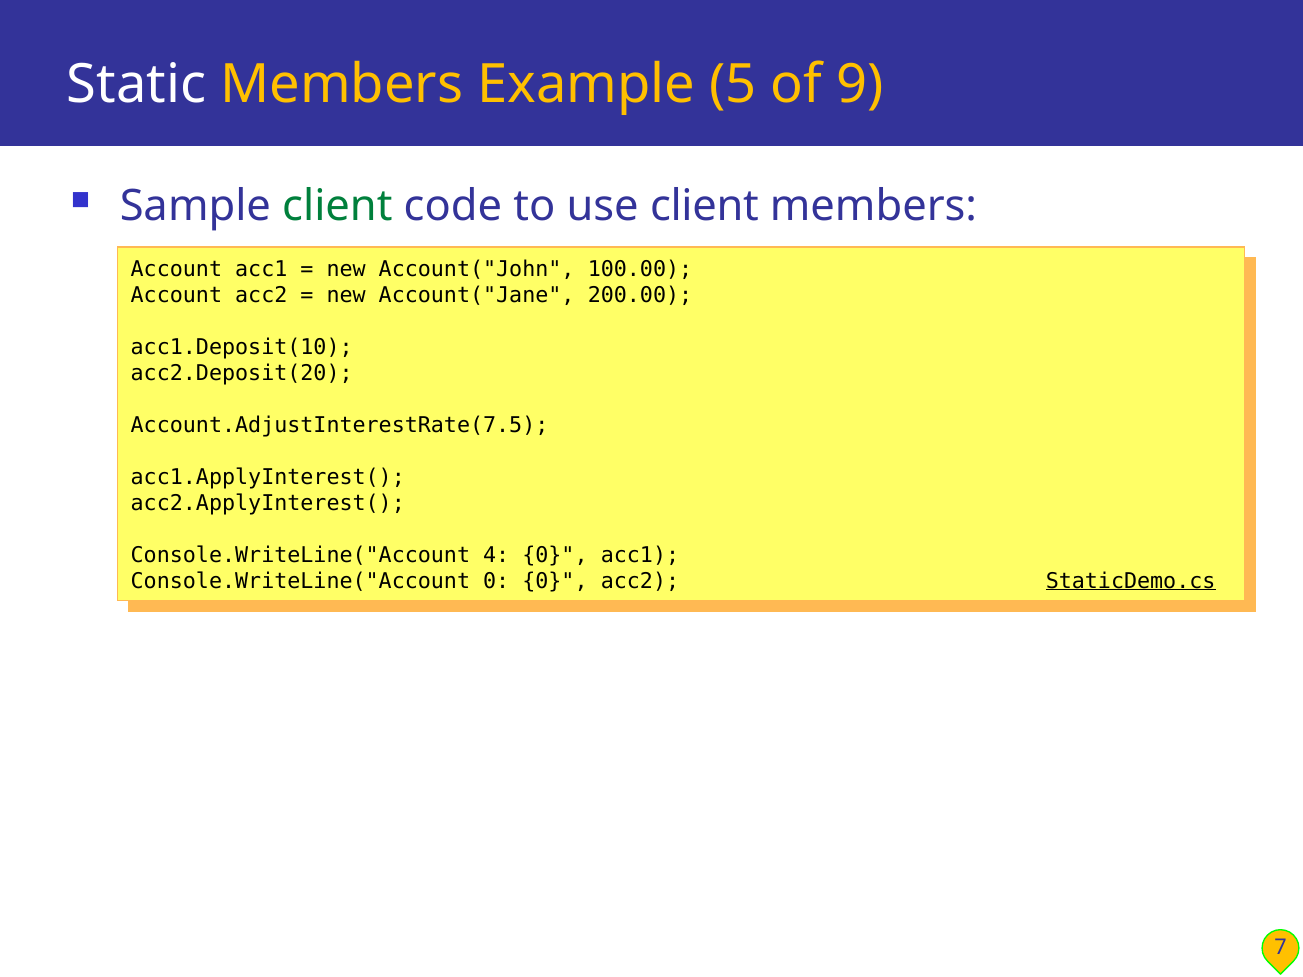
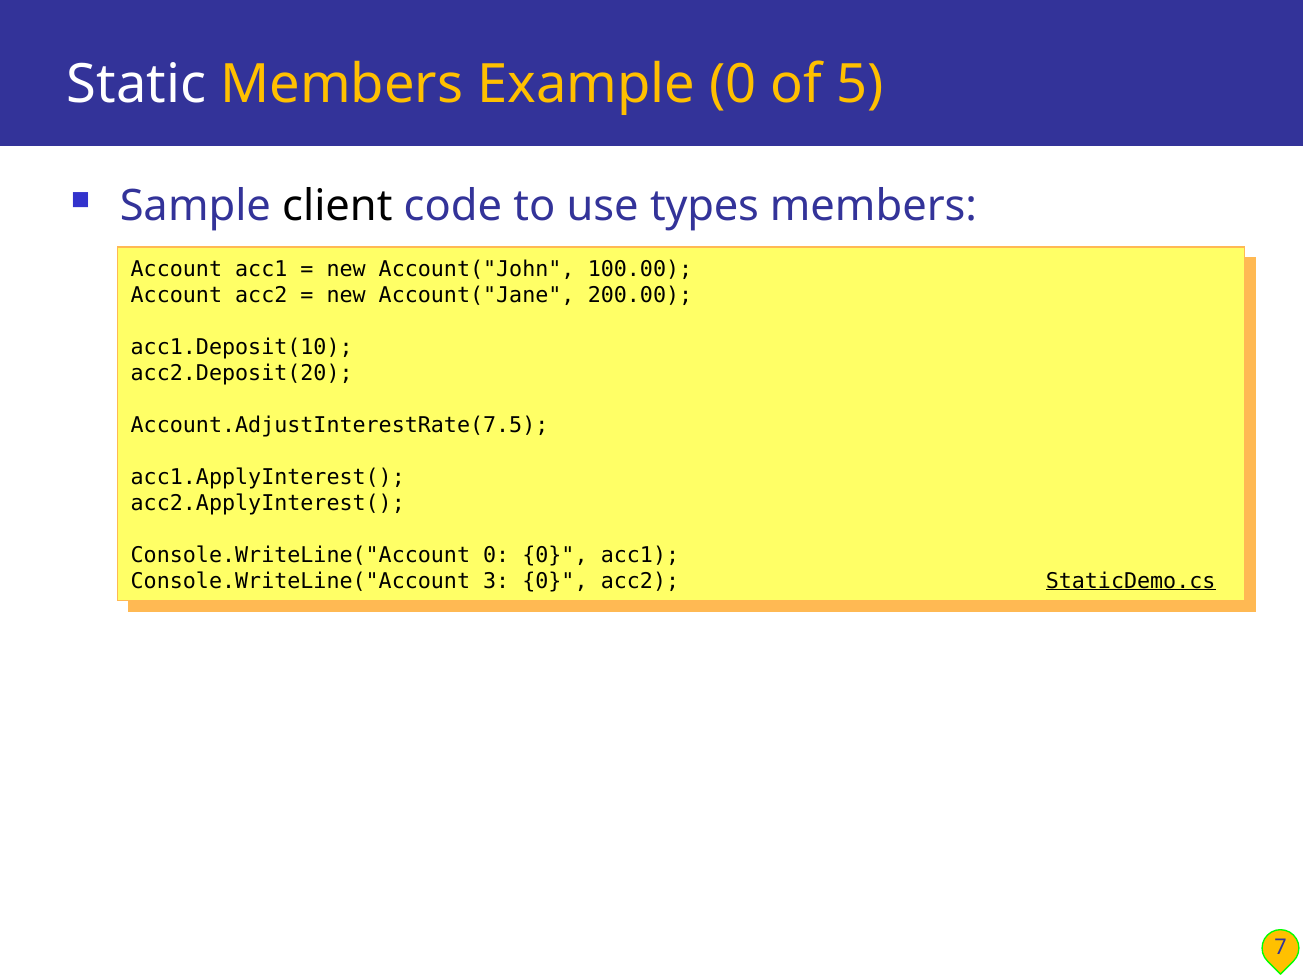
Example 5: 5 -> 0 (733, 85)
9: 9 -> 5 (860, 85)
client colour: green -> black (337, 206)
use client: client -> types (704, 206)
4: 4 -> 0 (496, 556)
0: 0 -> 3 (496, 582)
